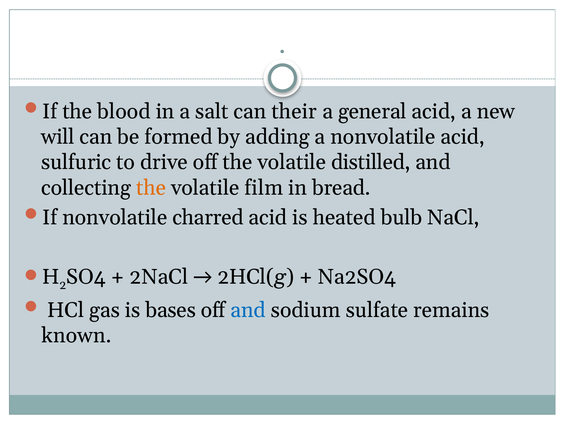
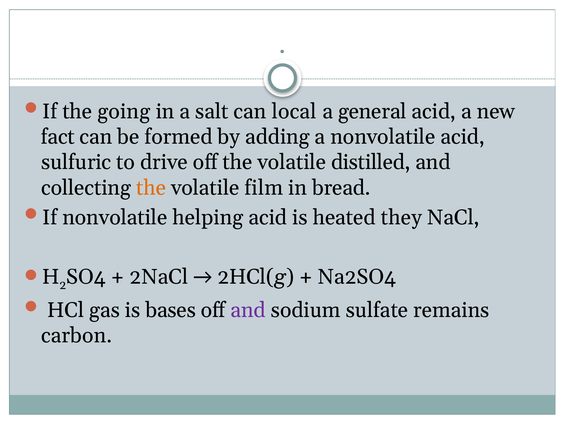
blood: blood -> going (124, 111)
their: their -> local (294, 111)
will: will -> fact (58, 137)
charred: charred -> helping (208, 217)
bulb: bulb -> they (401, 217)
and colour: blue -> purple (248, 310)
known: known -> carbon (77, 335)
